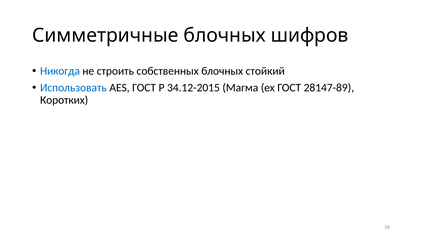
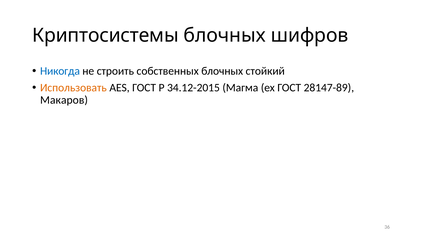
Симметричные: Симметричные -> Криптосистемы (105, 35)
Использовать colour: blue -> orange (73, 88)
Коротких: Коротких -> Макаров (64, 100)
